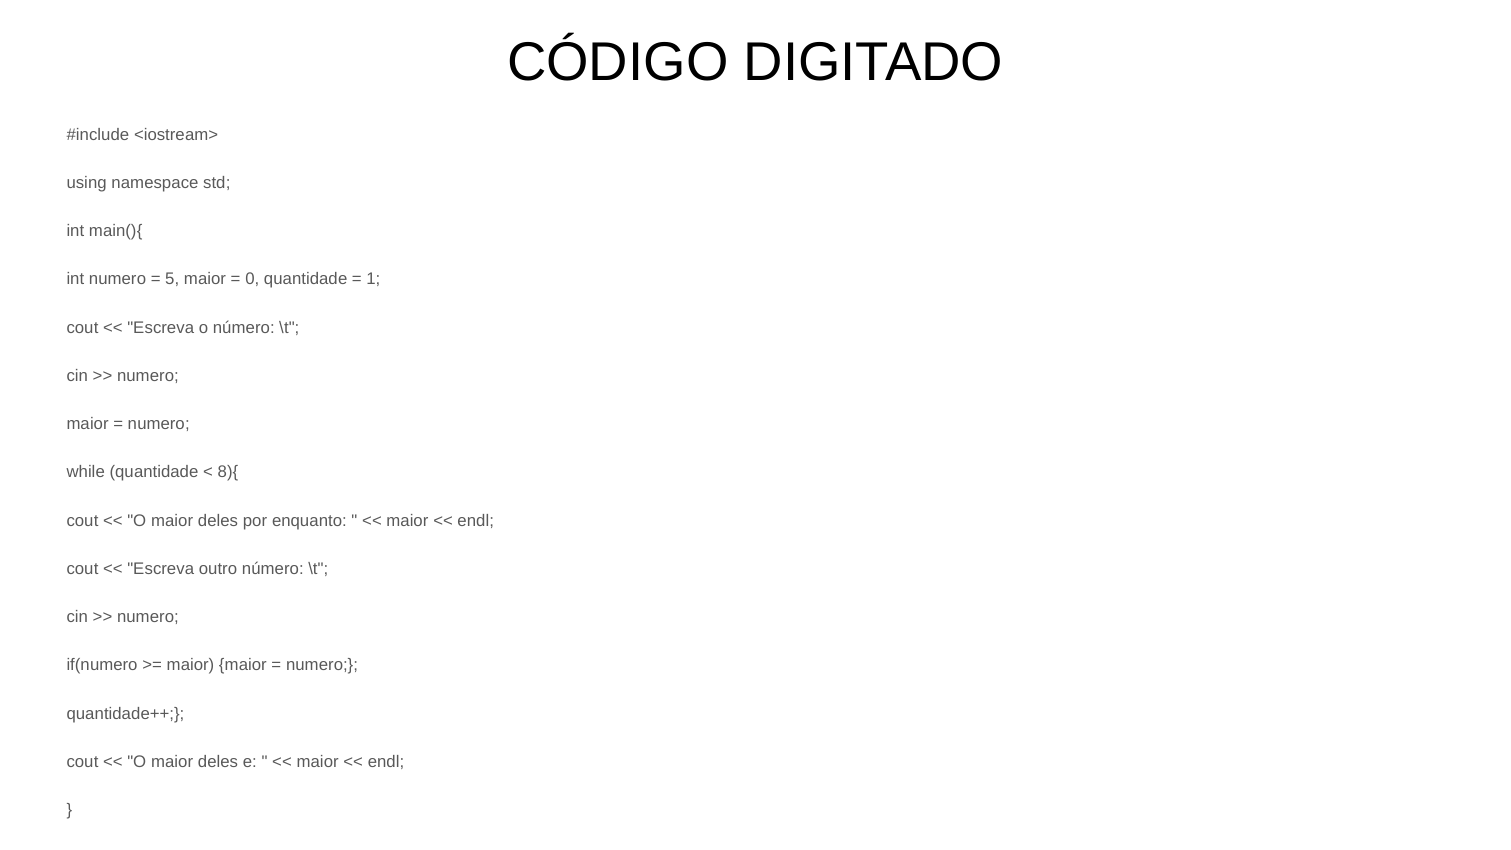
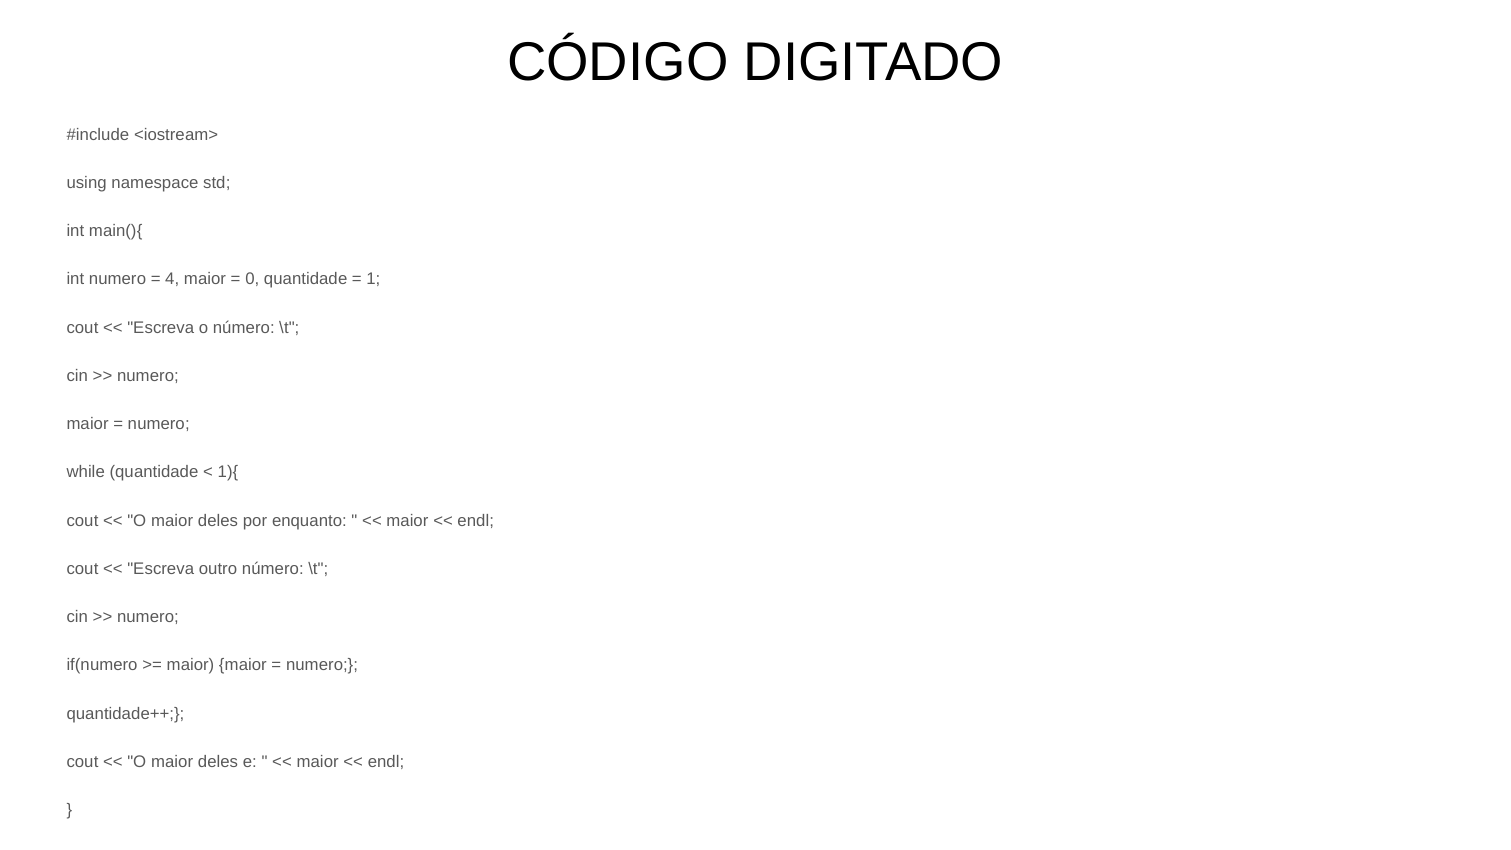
5: 5 -> 4 (172, 279)
8){: 8){ -> 1){ (228, 472)
